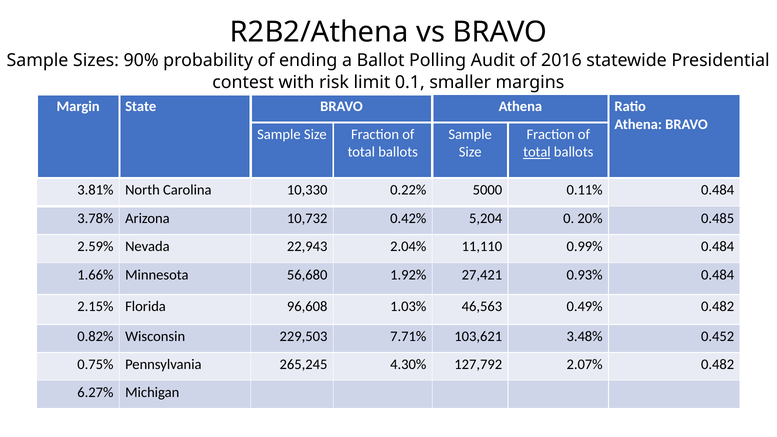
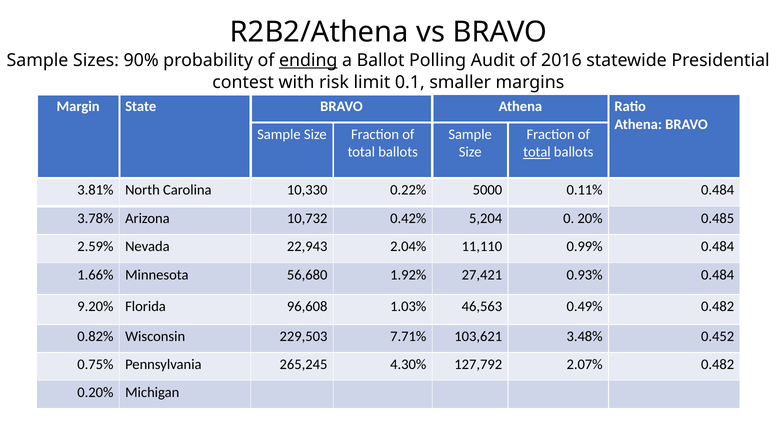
ending underline: none -> present (308, 60)
2.15%: 2.15% -> 9.20% (95, 307)
6.27%: 6.27% -> 0.20% (95, 392)
